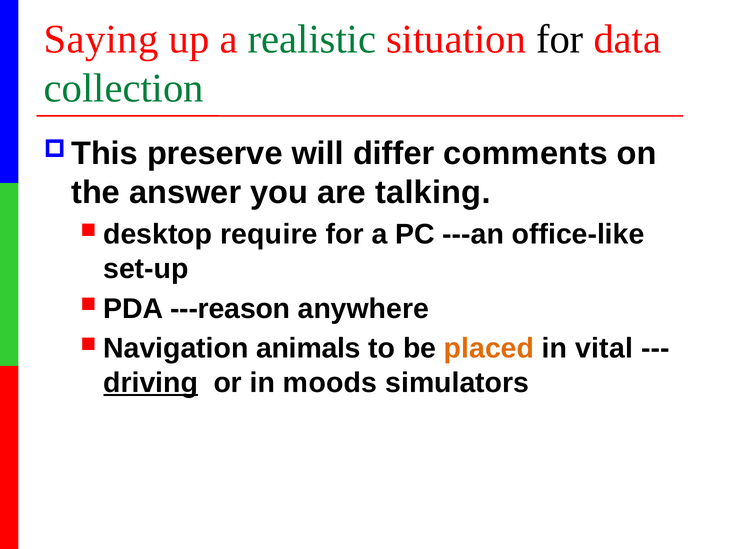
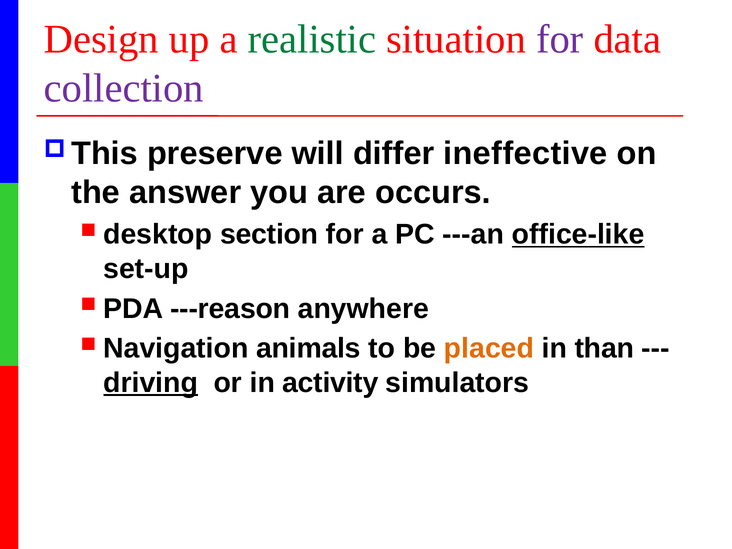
Saying: Saying -> Design (101, 40)
for colour: black -> purple (560, 40)
collection colour: green -> purple (124, 88)
comments: comments -> ineffective (525, 154)
talking: talking -> occurs (433, 193)
require: require -> section (269, 235)
office-like underline: none -> present (578, 235)
vital: vital -> than (604, 349)
moods: moods -> activity (330, 383)
